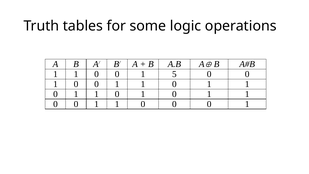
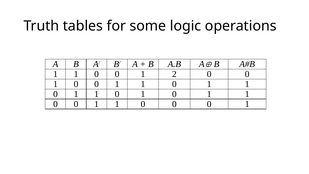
5: 5 -> 2 (174, 74)
